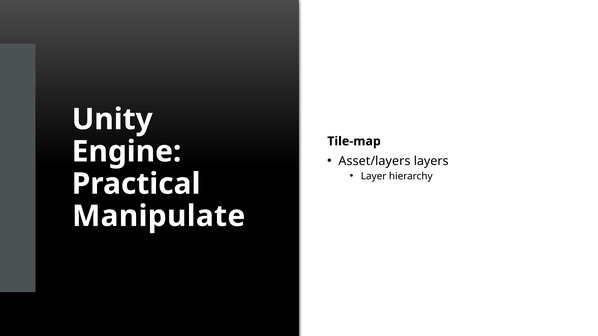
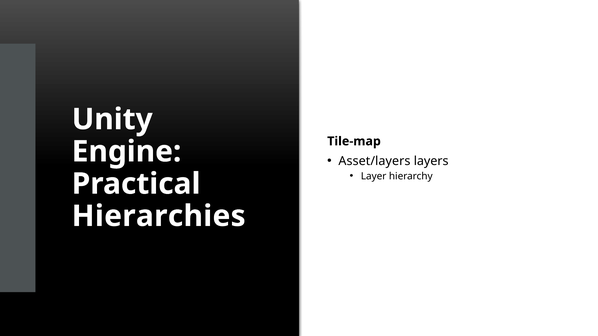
Manipulate: Manipulate -> Hierarchies (159, 216)
